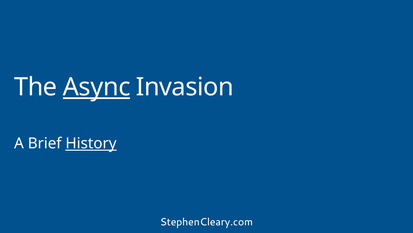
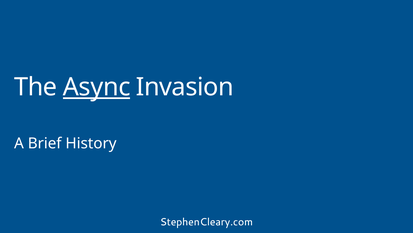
History underline: present -> none (91, 143)
